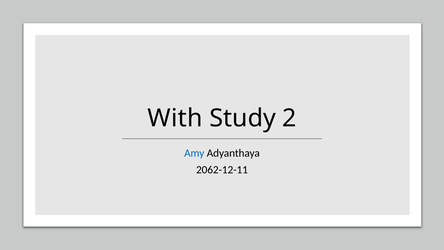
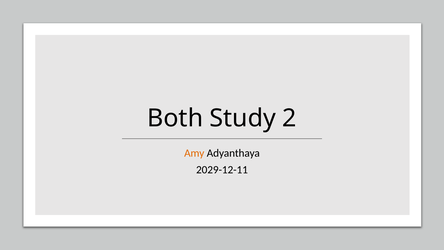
With: With -> Both (175, 118)
Amy colour: blue -> orange (194, 153)
2062-12-11: 2062-12-11 -> 2029-12-11 (222, 170)
